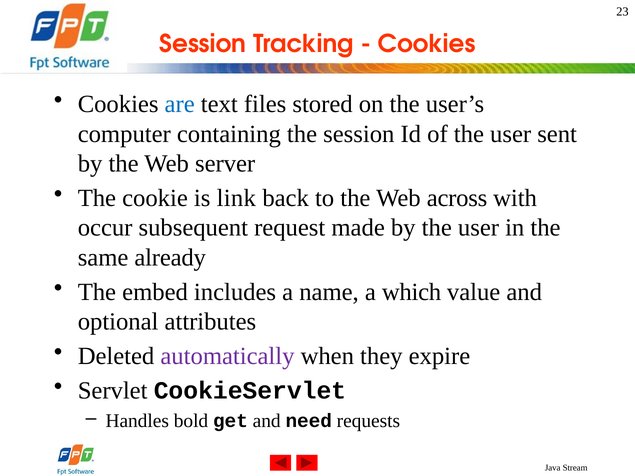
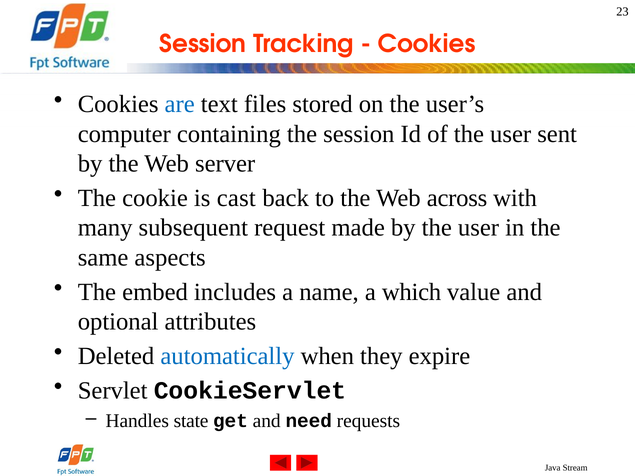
link: link -> cast (236, 198)
occur: occur -> many (105, 228)
already: already -> aspects (170, 258)
automatically colour: purple -> blue (227, 356)
bold: bold -> state (191, 421)
